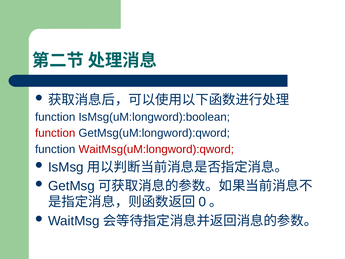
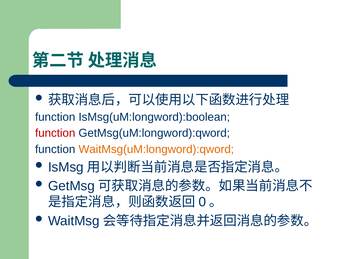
WaitMsg(uM:longword):qword colour: red -> orange (156, 149)
